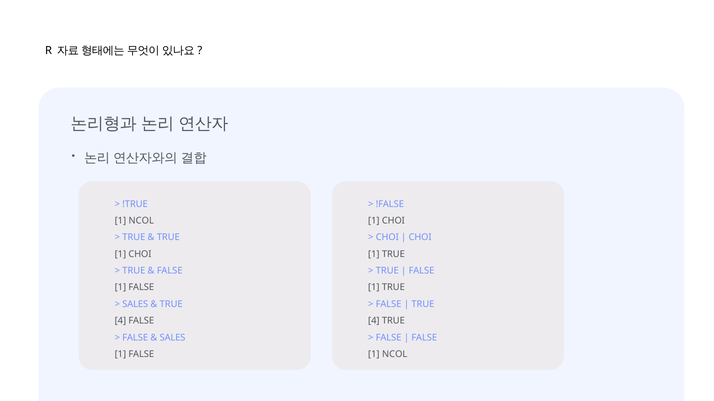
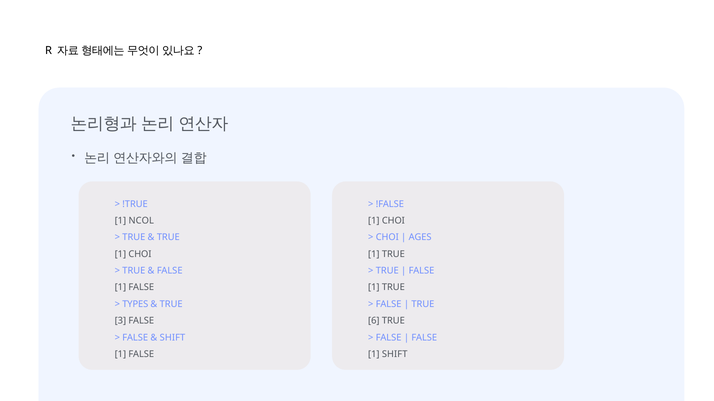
CHOI: CHOI -> AGES (420, 238)
SALES: SALES -> TYPES (135, 305)
4: 4 -> 3 (120, 321)
4: 4 -> 6 (374, 321)
SALES: SALES -> SHIFT (172, 338)
NCOL: NCOL -> SHIFT (395, 355)
